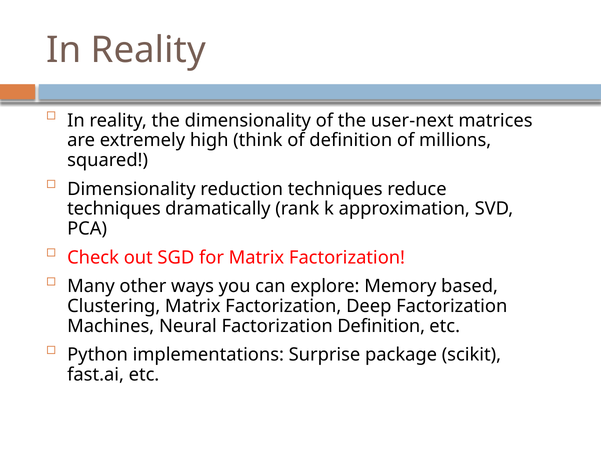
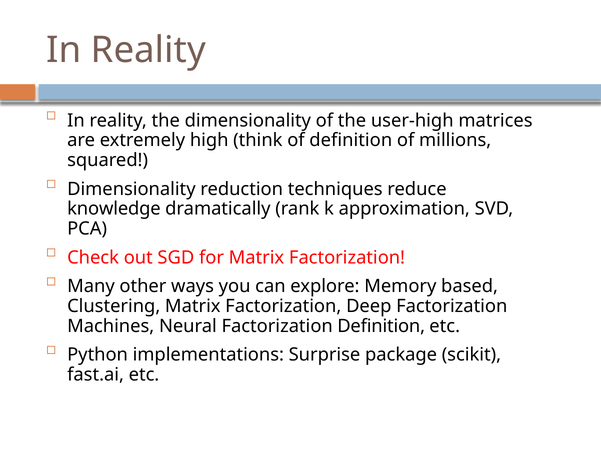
user-next: user-next -> user-high (412, 120)
techniques: techniques -> knowledge (114, 209)
